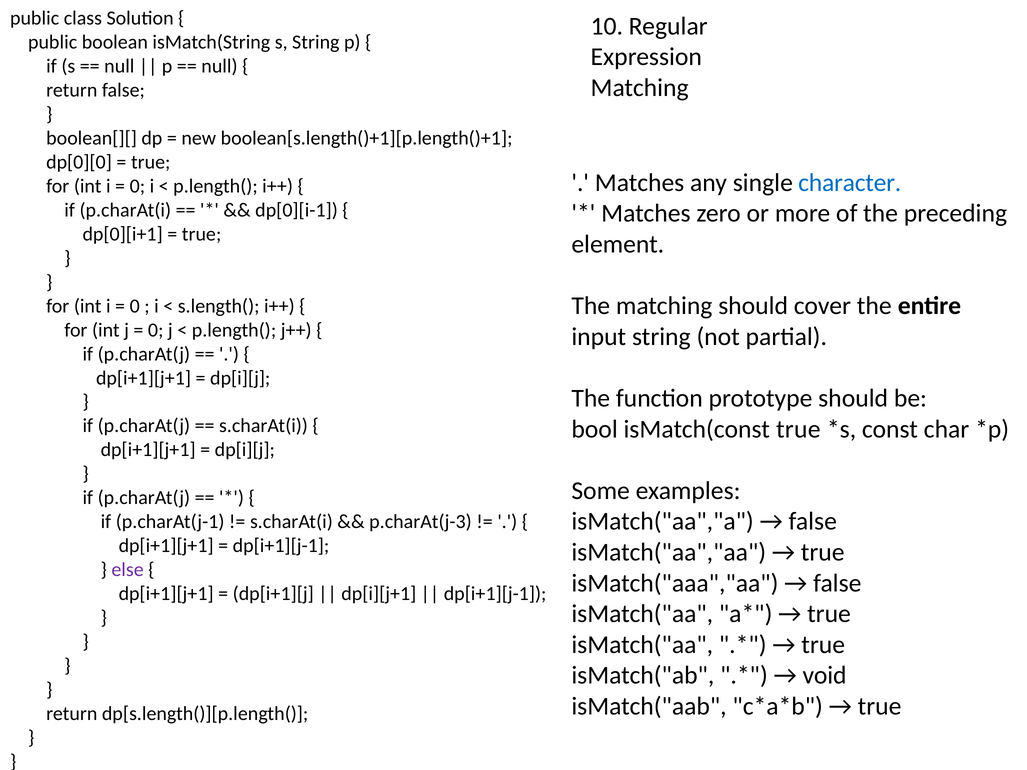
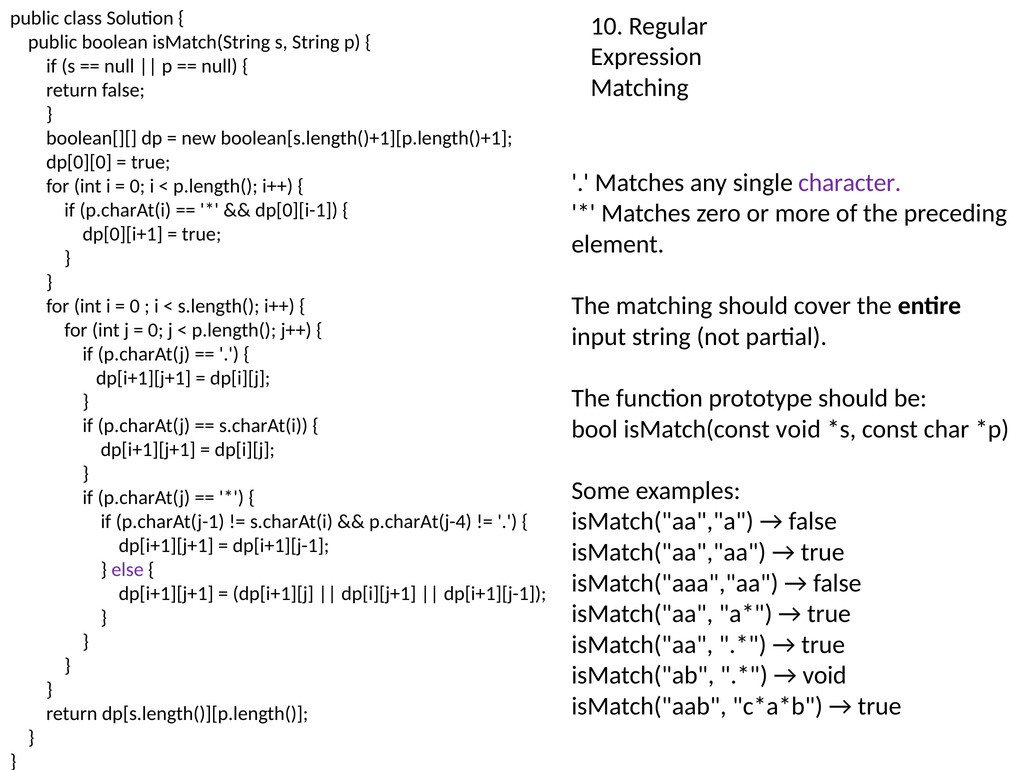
character colour: blue -> purple (850, 183)
isMatch(const true: true -> void (798, 429)
p.charAt(j-3: p.charAt(j-3 -> p.charAt(j-4 (420, 522)
